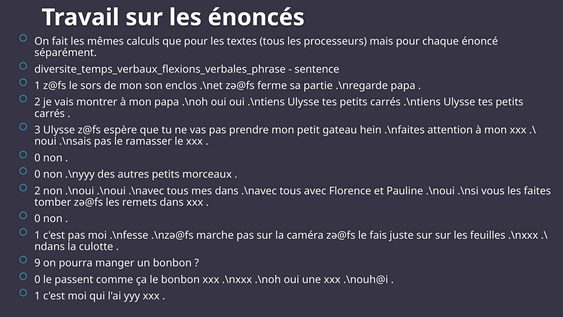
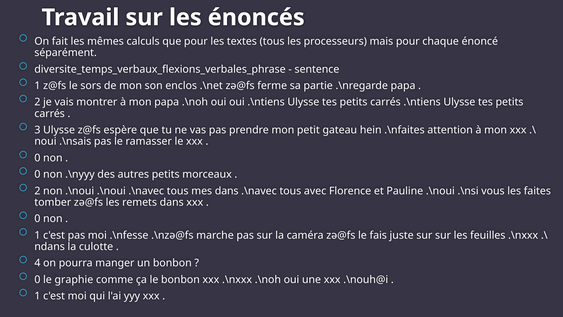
9: 9 -> 4 (37, 263)
passent: passent -> graphie (74, 279)
